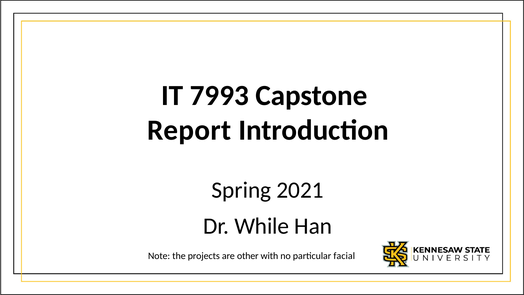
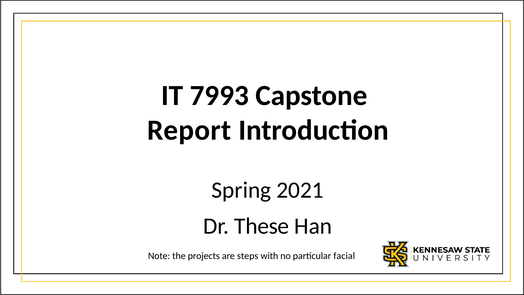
While: While -> These (262, 226)
other: other -> steps (248, 256)
